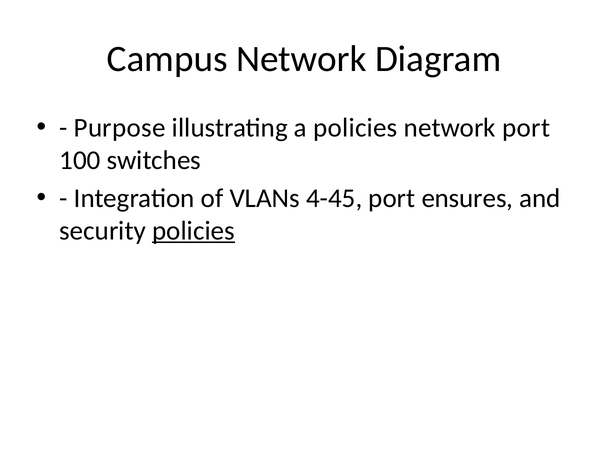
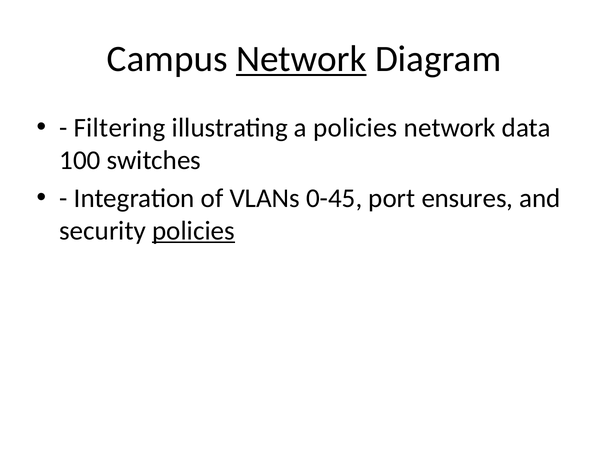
Network underline: none -> present (301, 59)
Purpose: Purpose -> Filtering (120, 128)
network port: port -> data (526, 128)
4-45: 4-45 -> 0-45 (334, 198)
